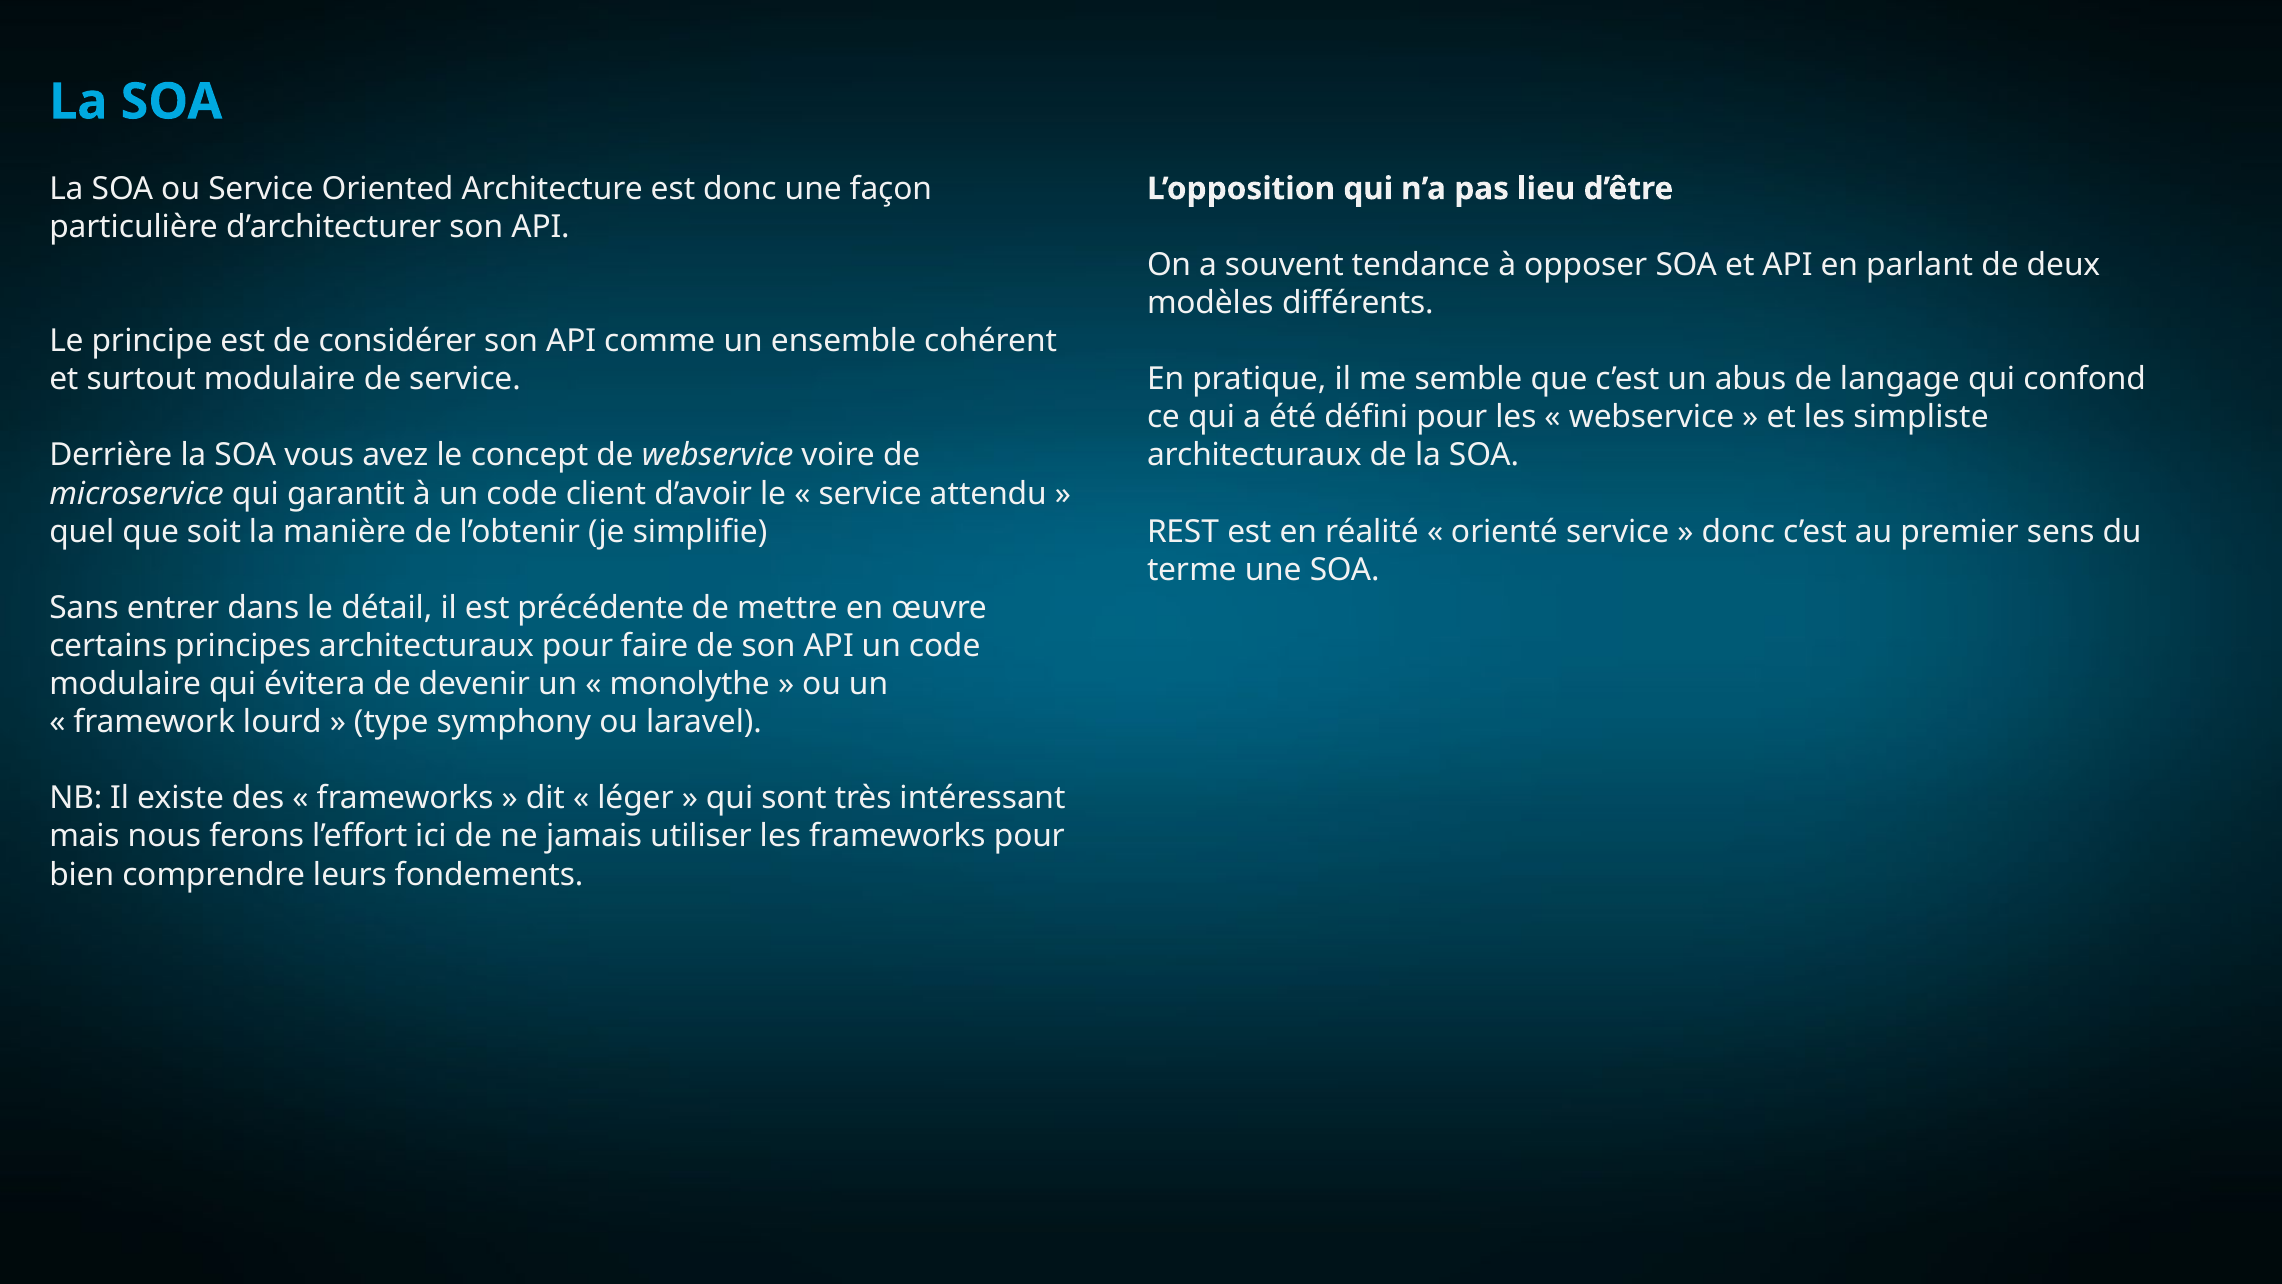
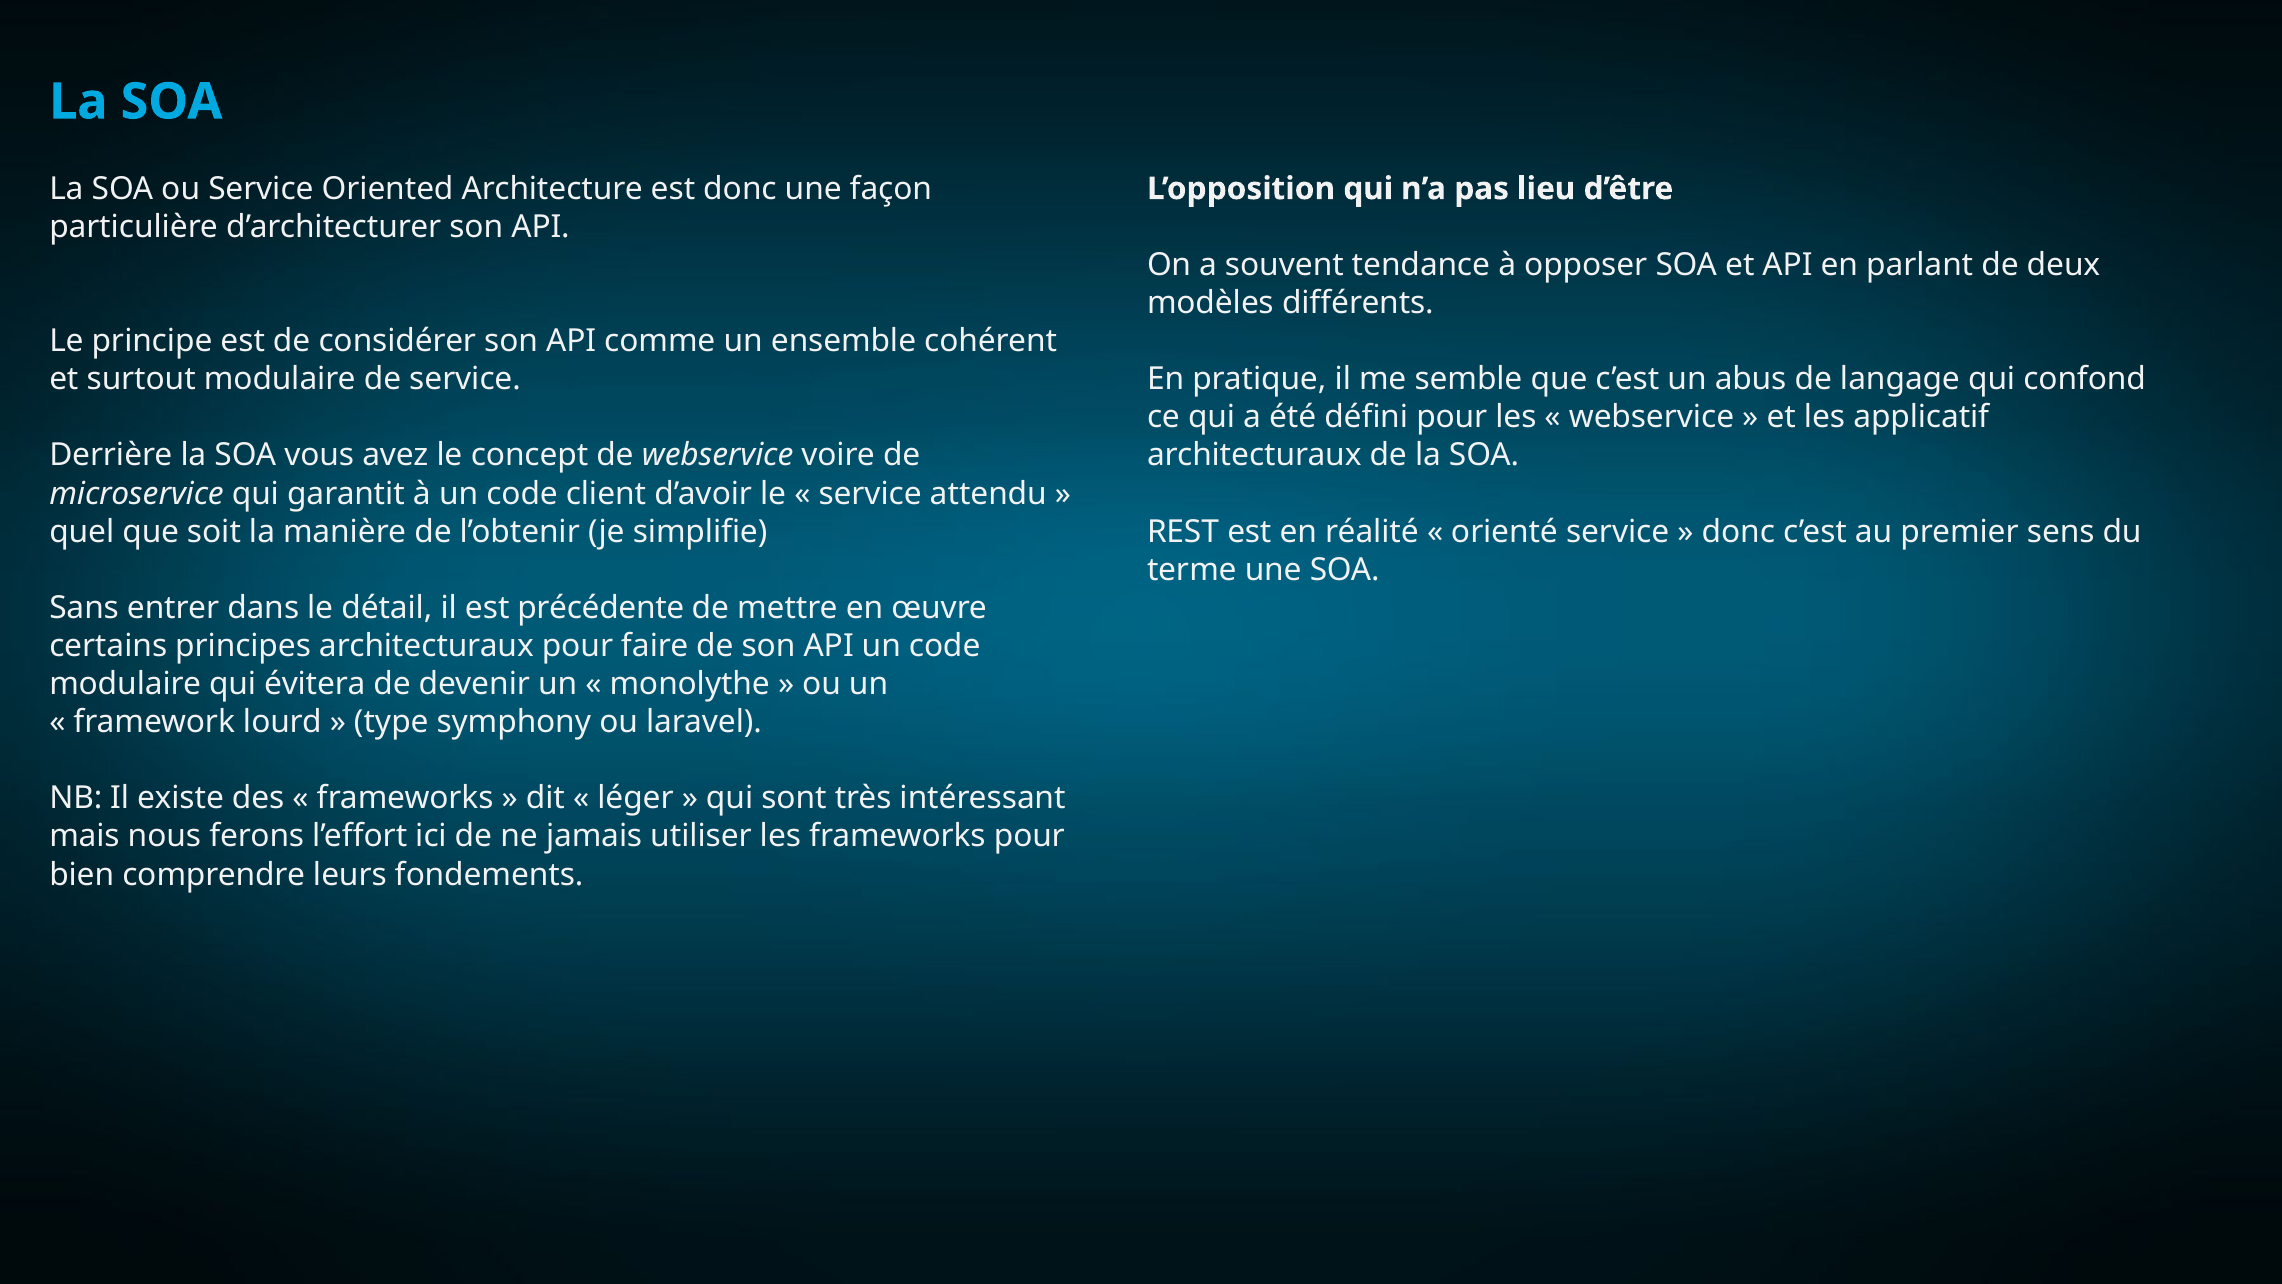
simpliste: simpliste -> applicatif (1921, 417)
